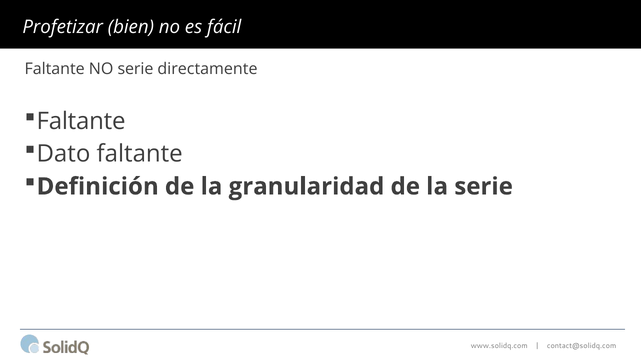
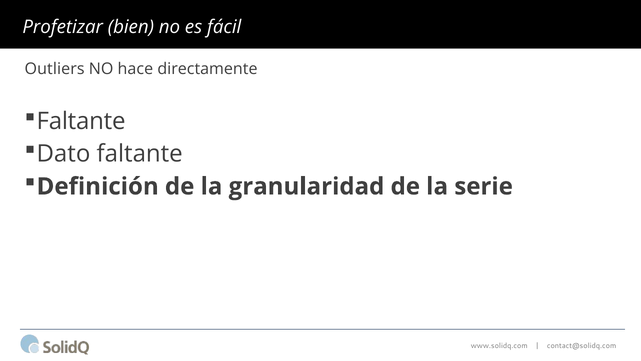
Faltante: Faltante -> Outliers (55, 69)
NO serie: serie -> hace (135, 69)
